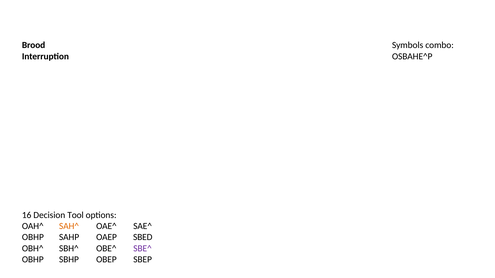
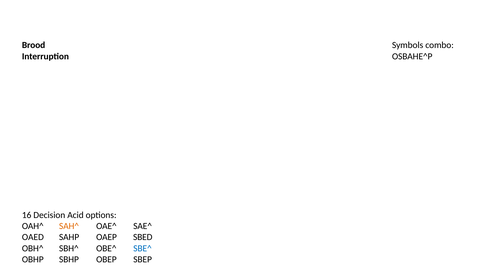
Tool: Tool -> Acid (76, 215)
OBHP: OBHP -> OAED (33, 238)
SBE^ colour: purple -> blue (143, 249)
